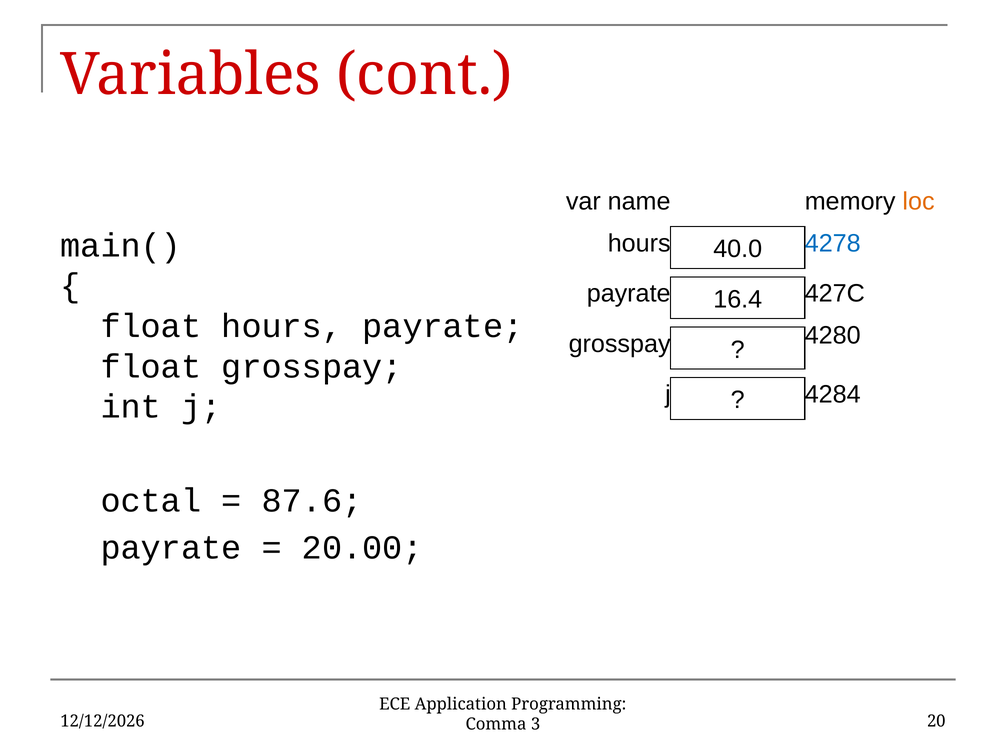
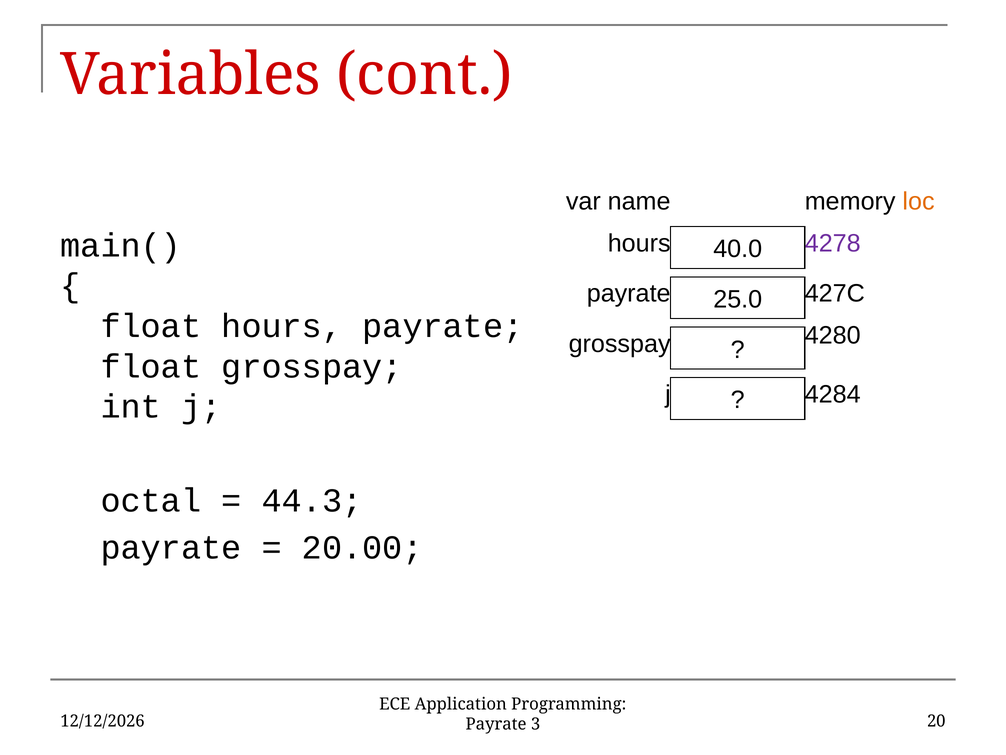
4278 colour: blue -> purple (833, 243)
16.4: 16.4 -> 25.0 (738, 299)
87.6: 87.6 -> 44.3 (312, 500)
Comma: Comma -> Payrate (496, 724)
